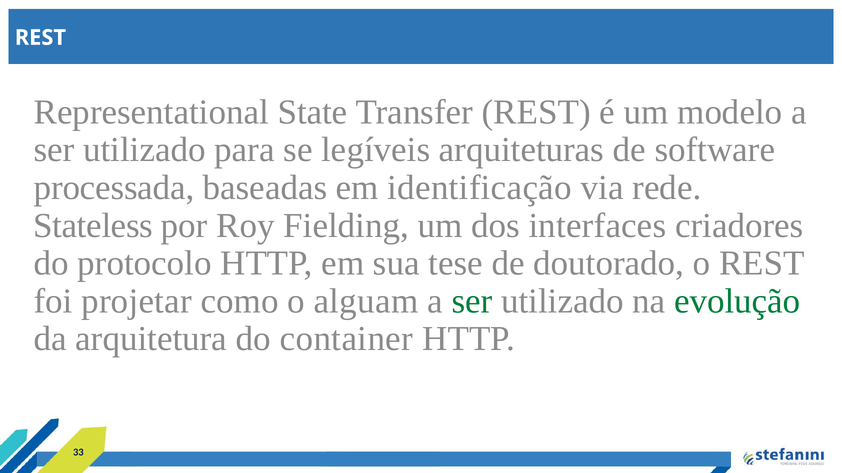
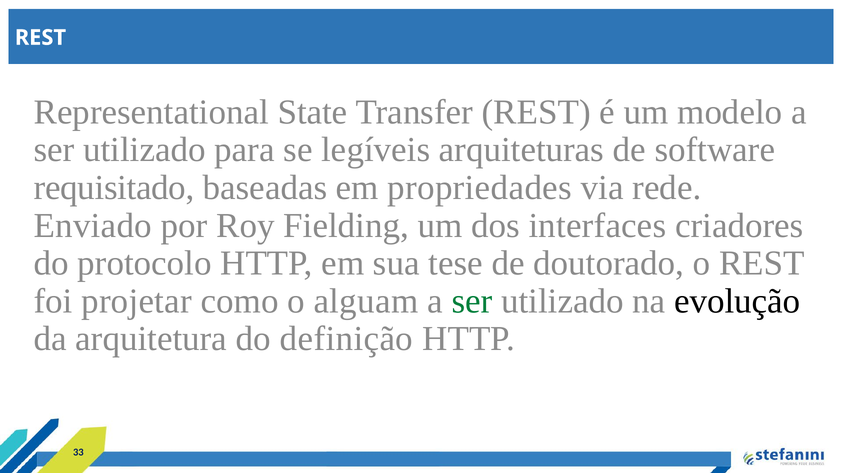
processada: processada -> requisitado (114, 188)
identificação: identificação -> propriedades (480, 188)
Stateless: Stateless -> Enviado (93, 226)
evolução colour: green -> black (737, 302)
container: container -> definição (346, 339)
